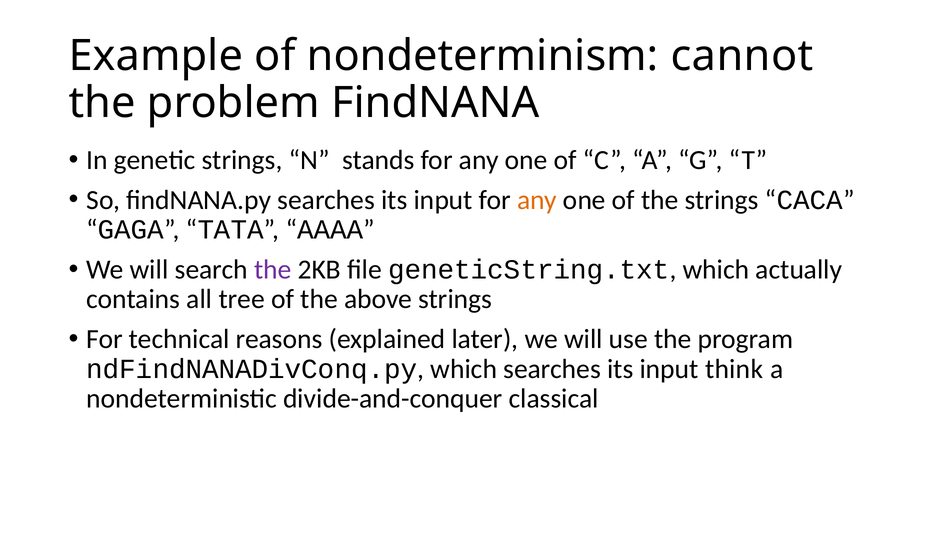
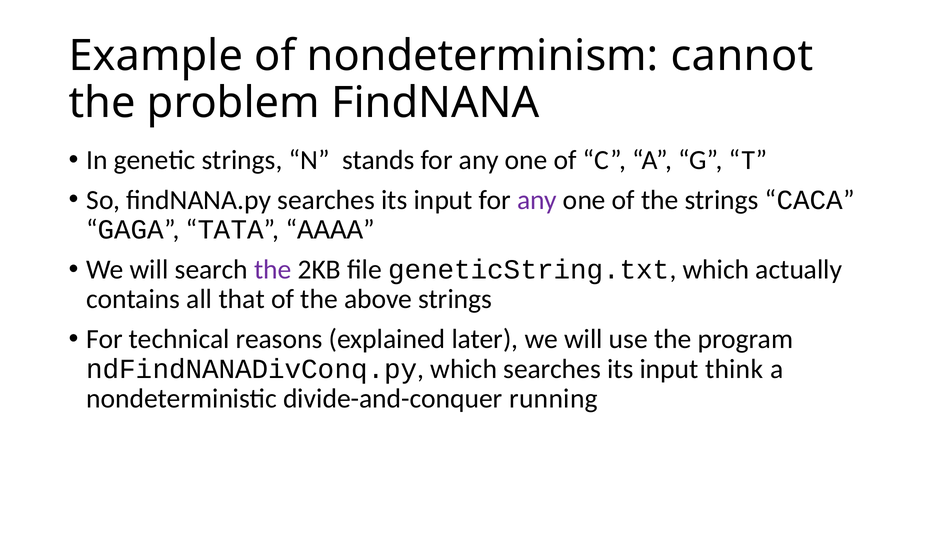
any colour: orange -> purple (537, 200)
tree: tree -> that (242, 299)
classical: classical -> running (554, 399)
